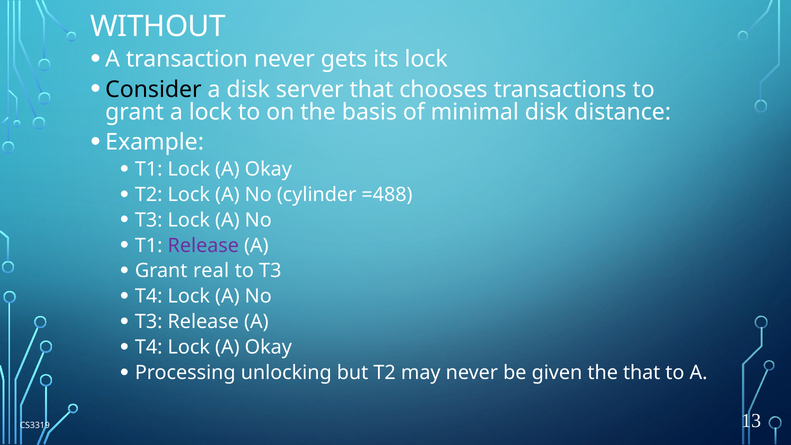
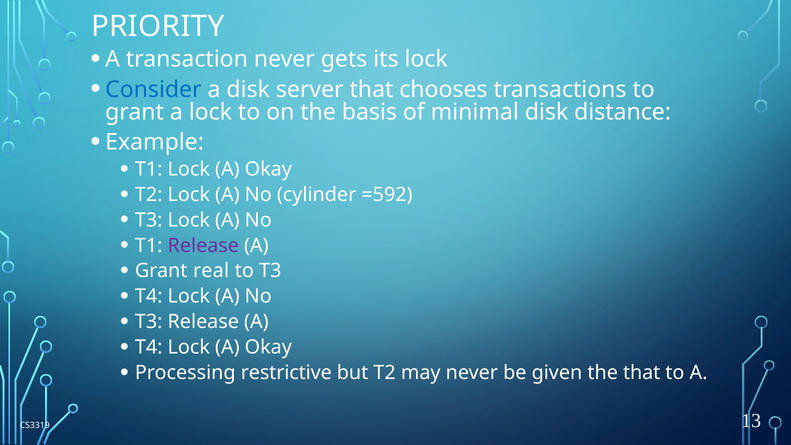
WITHOUT: WITHOUT -> PRIORITY (158, 26)
Consider colour: black -> blue (153, 90)
=488: =488 -> =592 (387, 195)
unlocking: unlocking -> restrictive (286, 373)
